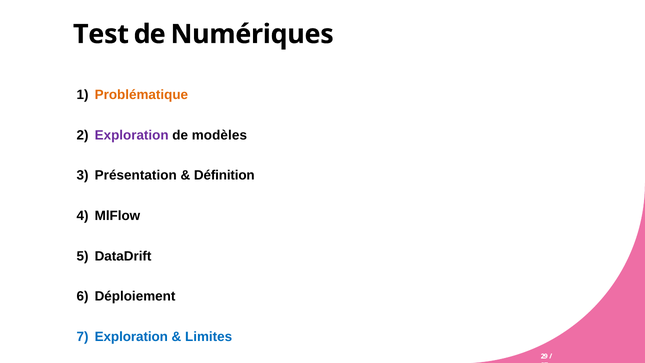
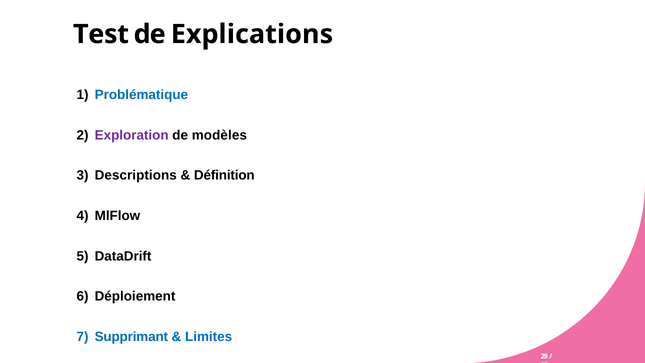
Numériques: Numériques -> Explications (252, 34)
Problématique colour: orange -> blue (141, 95)
Présentation: Présentation -> Descriptions (136, 175)
Exploration: Exploration -> Supprimant (131, 337)
